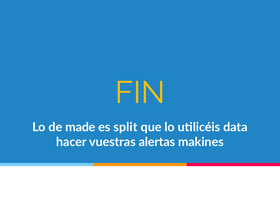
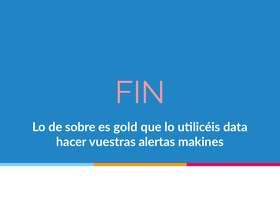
FIN colour: yellow -> pink (140, 93)
made: made -> sobre (80, 127)
split: split -> gold (126, 127)
